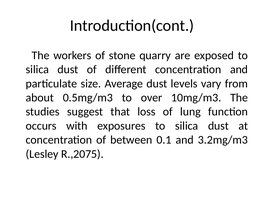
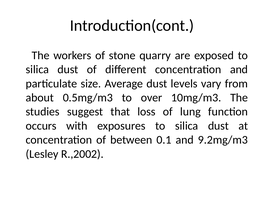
3.2mg/m3: 3.2mg/m3 -> 9.2mg/m3 (223, 140)
R.,2075: R.,2075 -> R.,2002 (82, 154)
